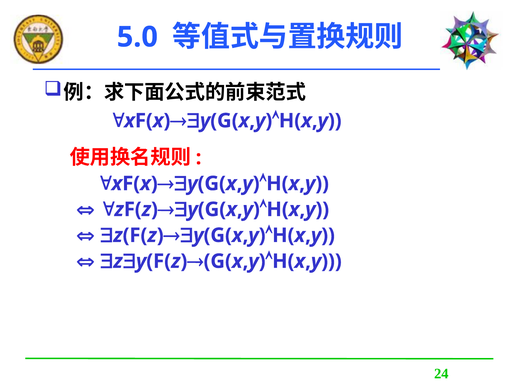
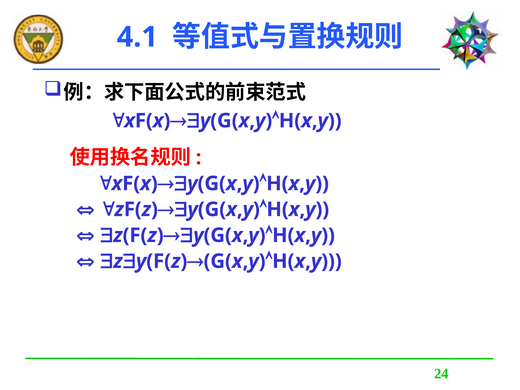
5.0: 5.0 -> 4.1 (137, 37)
